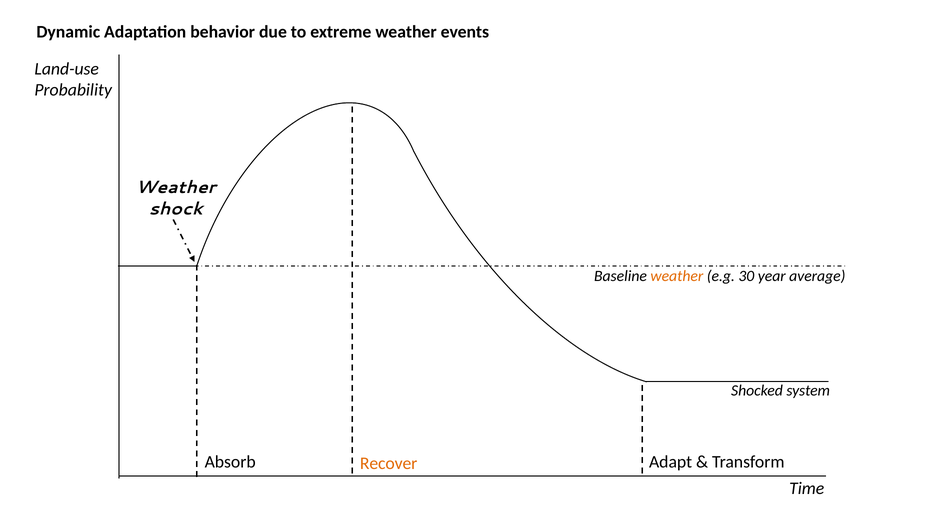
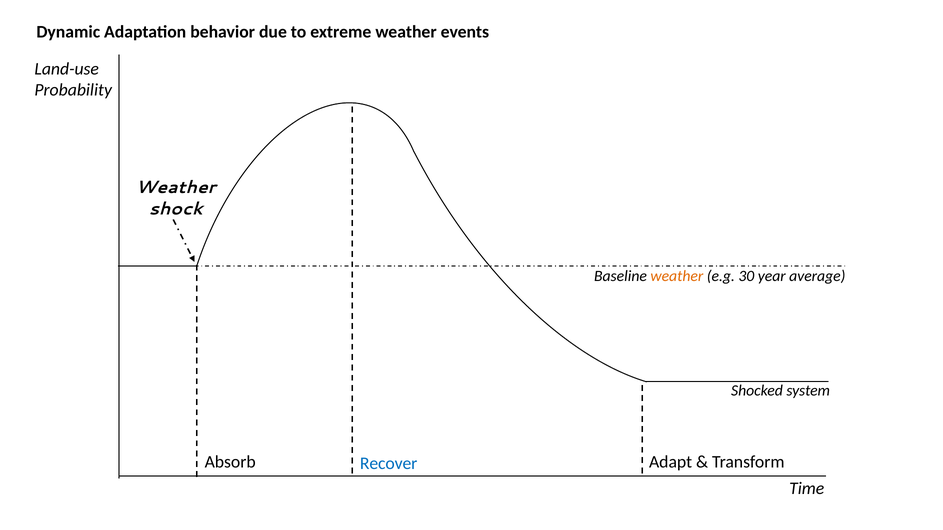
Recover colour: orange -> blue (389, 464)
